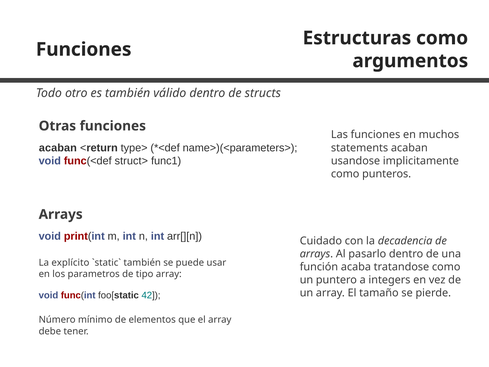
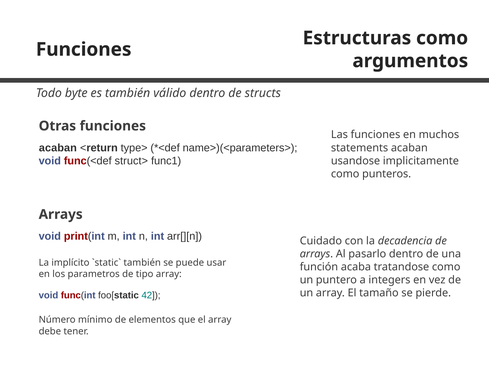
otro: otro -> byte (76, 93)
explícito: explícito -> implícito (70, 263)
